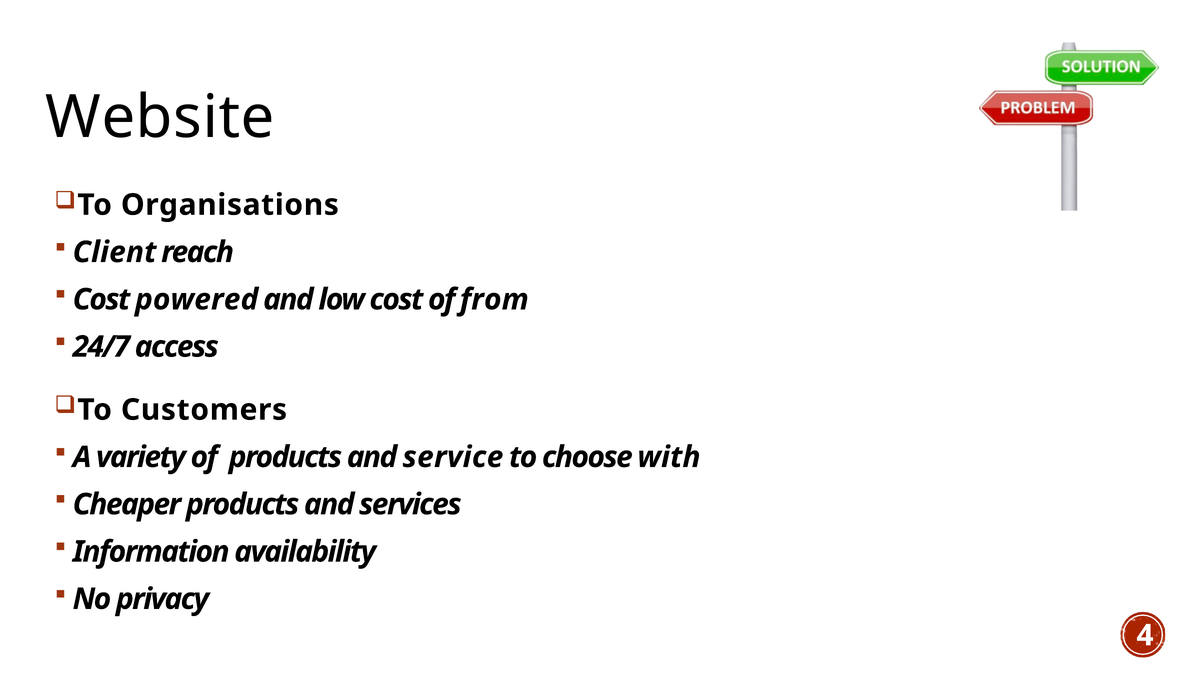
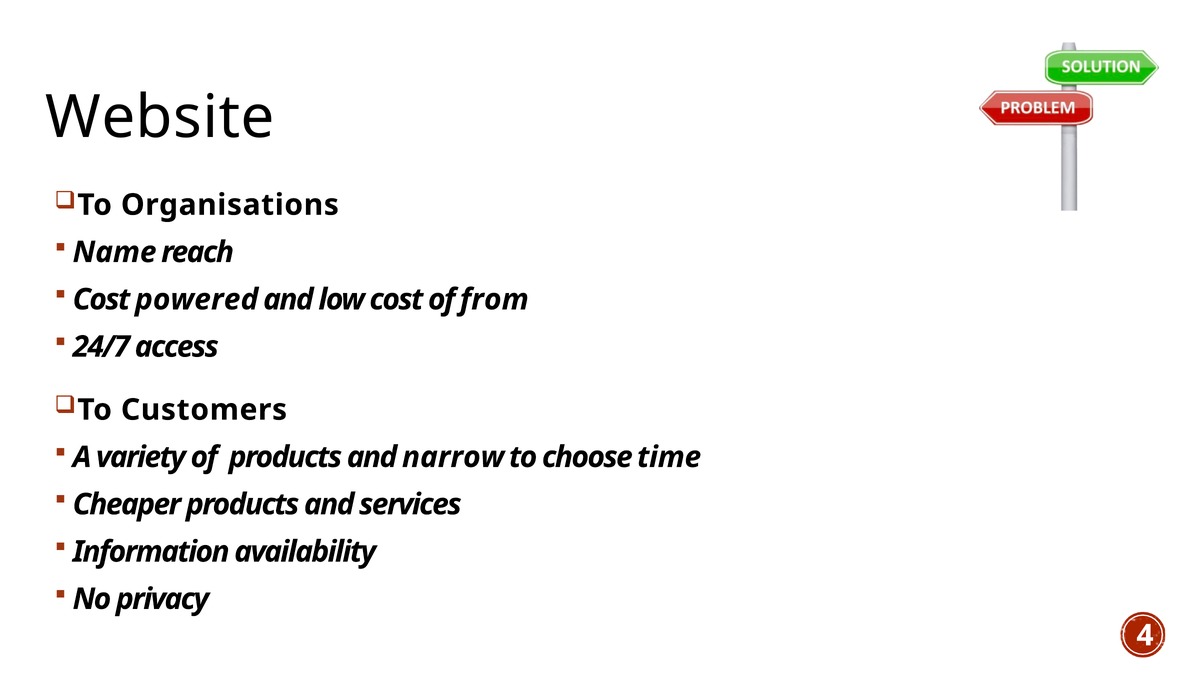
Client: Client -> Name (115, 252)
service: service -> narrow (453, 457)
with: with -> time (669, 457)
